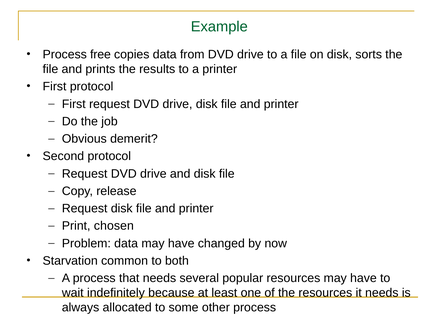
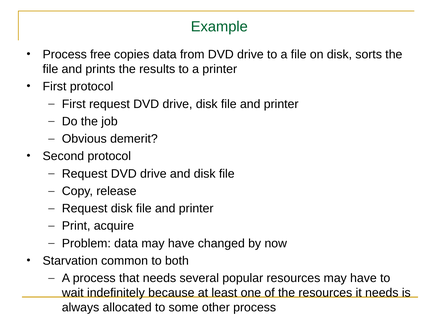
chosen: chosen -> acquire (114, 226)
